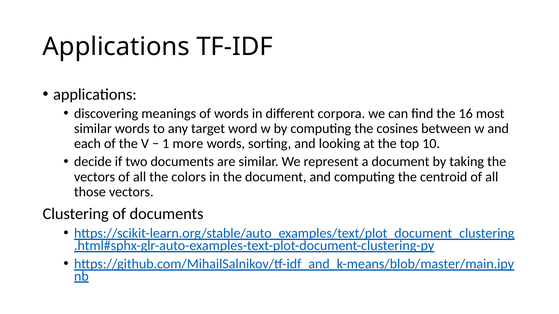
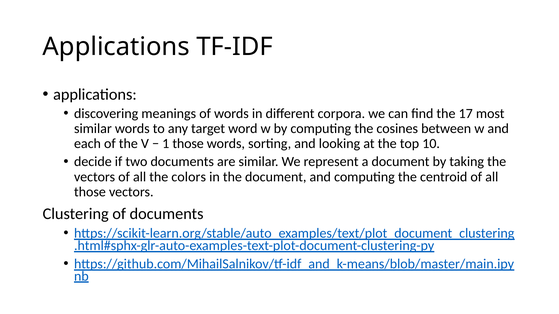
16: 16 -> 17 (466, 114)
1 more: more -> those (188, 144)
